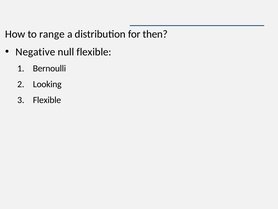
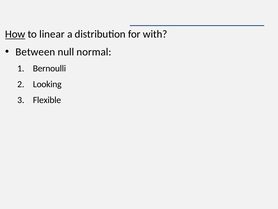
How underline: none -> present (15, 34)
range: range -> linear (52, 34)
then: then -> with (155, 34)
Negative: Negative -> Between (35, 52)
null flexible: flexible -> normal (94, 52)
